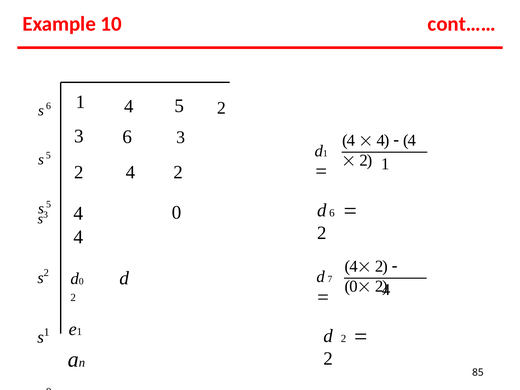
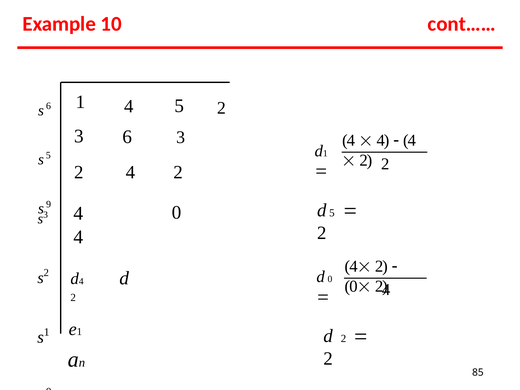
1: 1 -> 2 (385, 164)
5: 5 -> 9 (49, 204)
d 6: 6 -> 5 (332, 213)
d 7: 7 -> 0 (330, 279)
d 0: 0 -> 4 (81, 281)
